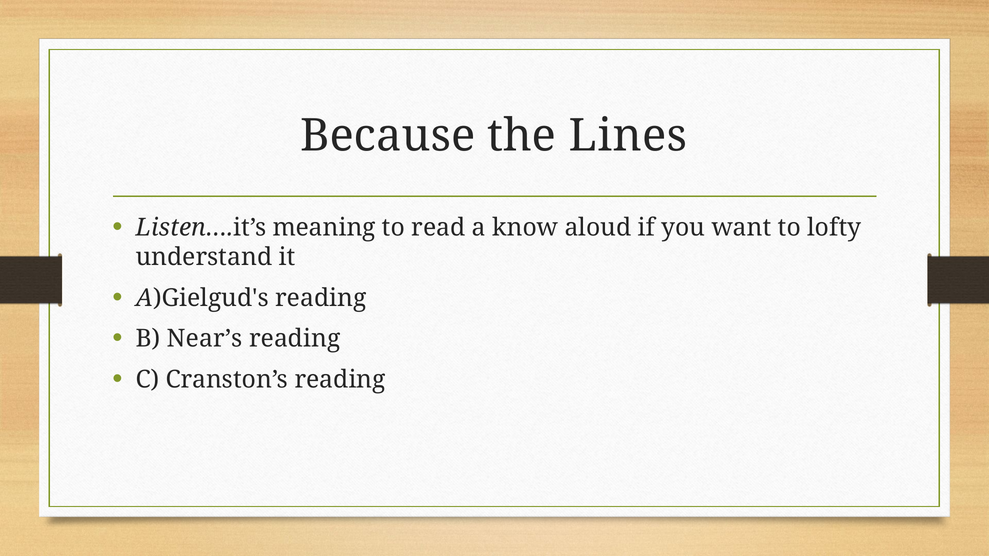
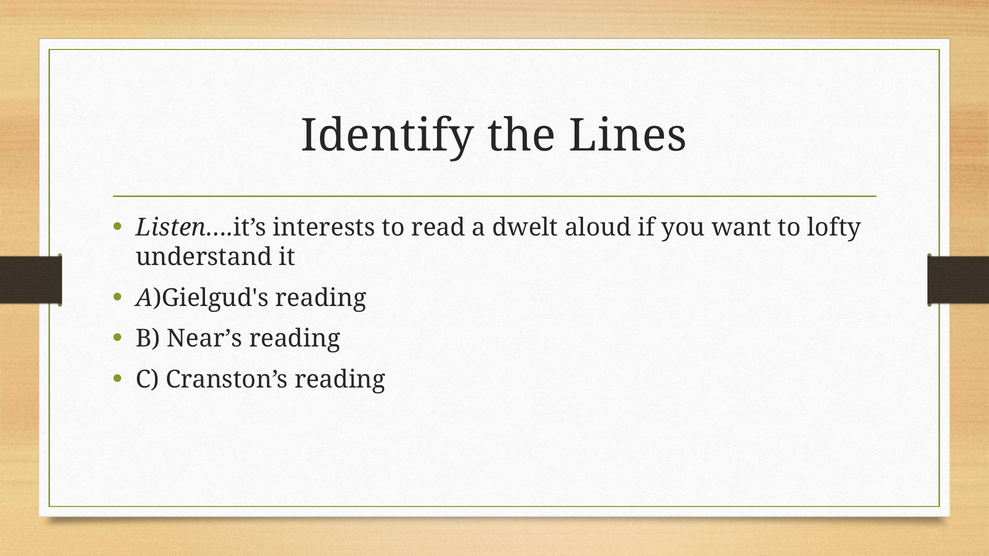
Because: Because -> Identify (388, 136)
meaning: meaning -> interests (324, 228)
know: know -> dwelt (525, 228)
